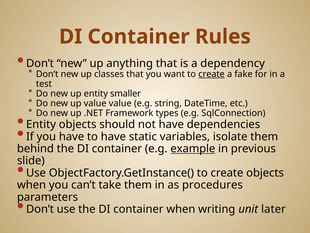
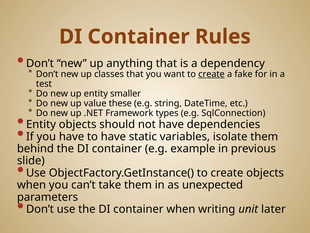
value value: value -> these (120, 103)
example underline: present -> none (193, 148)
procedures: procedures -> unexpected (213, 185)
